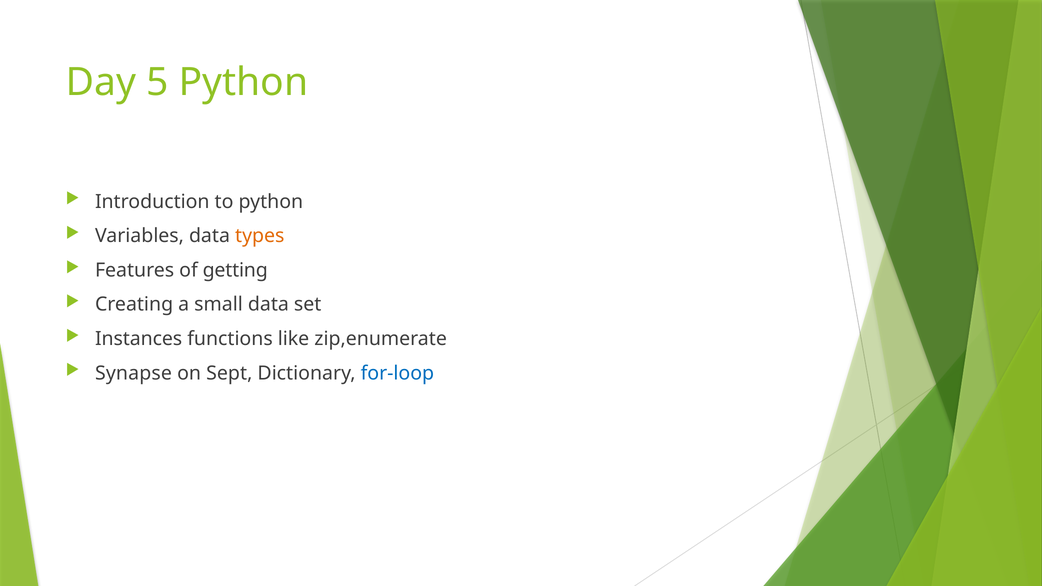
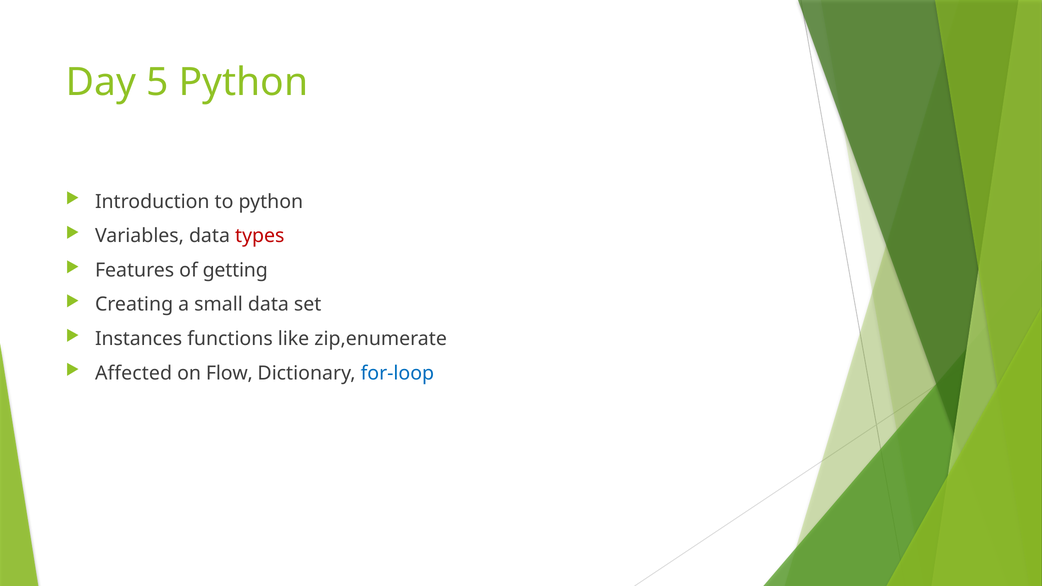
types colour: orange -> red (260, 236)
Synapse: Synapse -> Affected (134, 373)
Sept: Sept -> Flow (229, 373)
